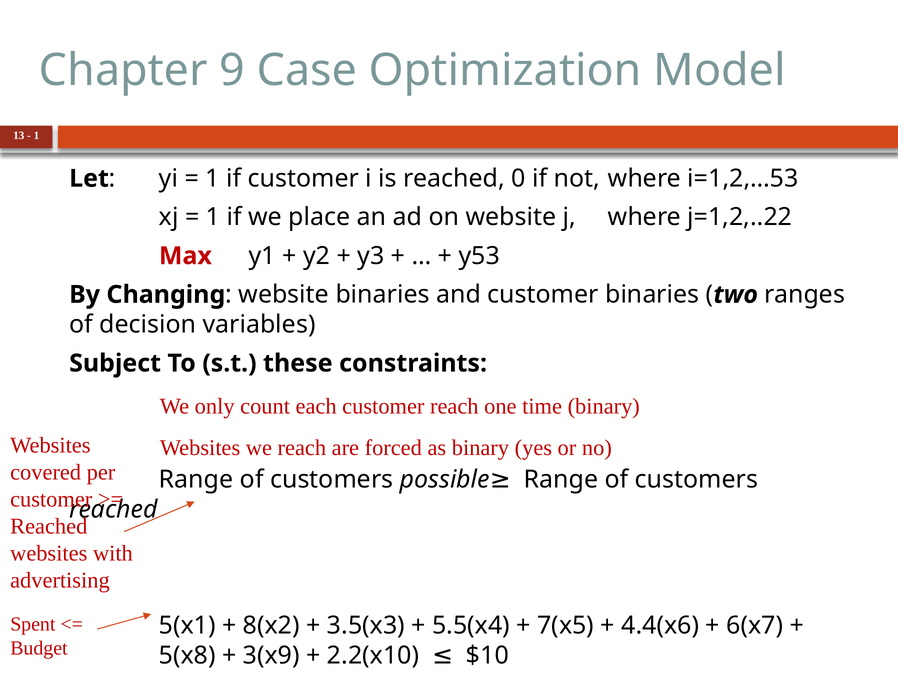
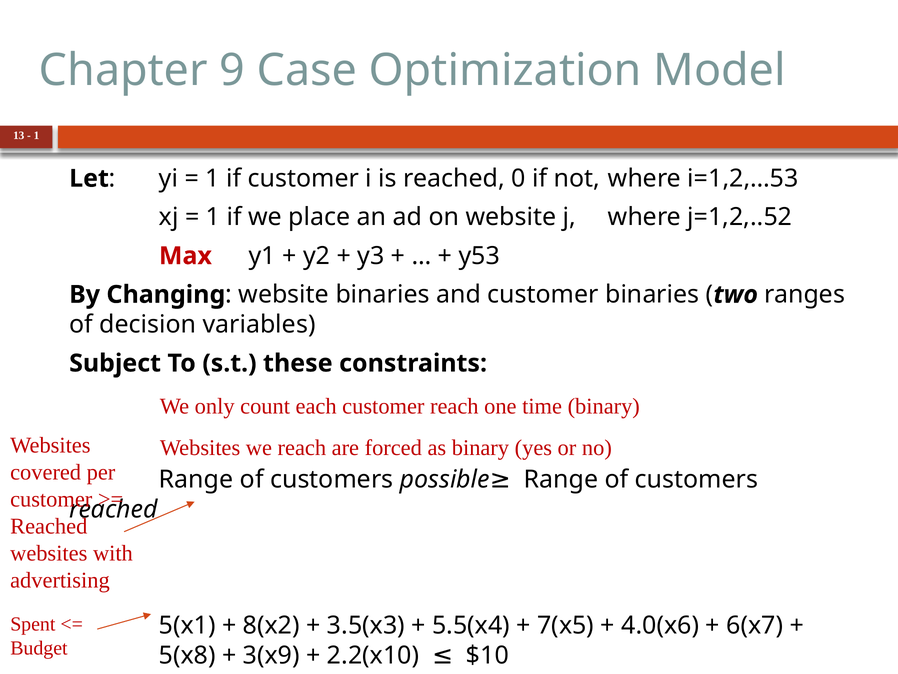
j=1,2,..22: j=1,2,..22 -> j=1,2,..52 (740, 217)
4.4(x6: 4.4(x6 -> 4.0(x6 (660, 625)
